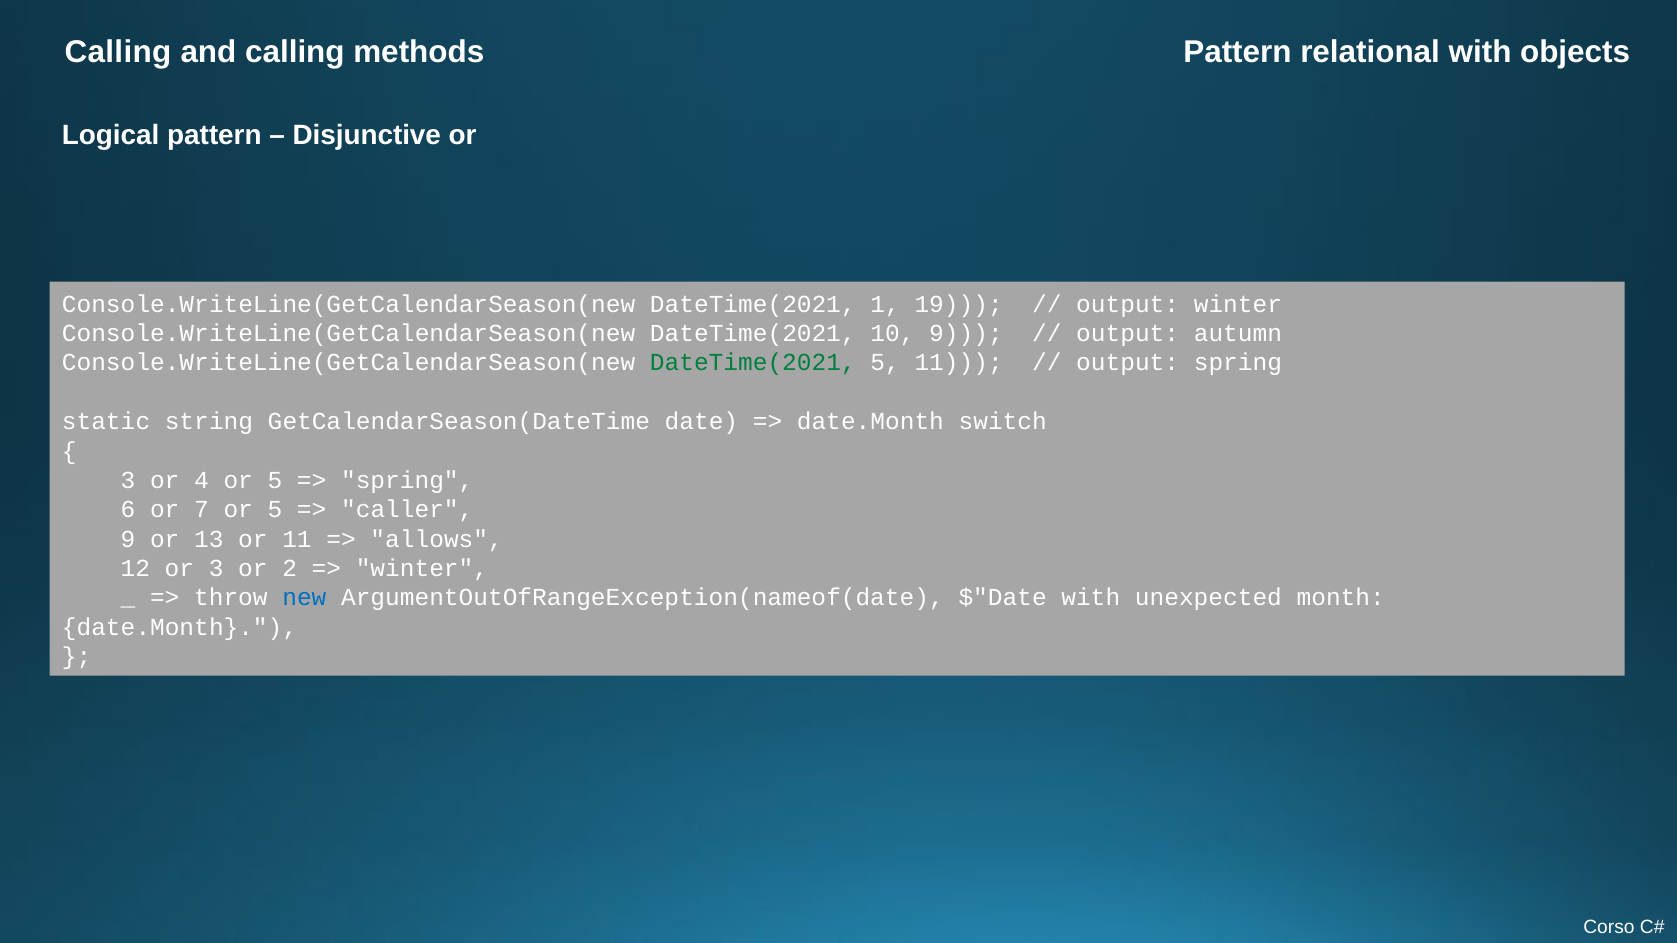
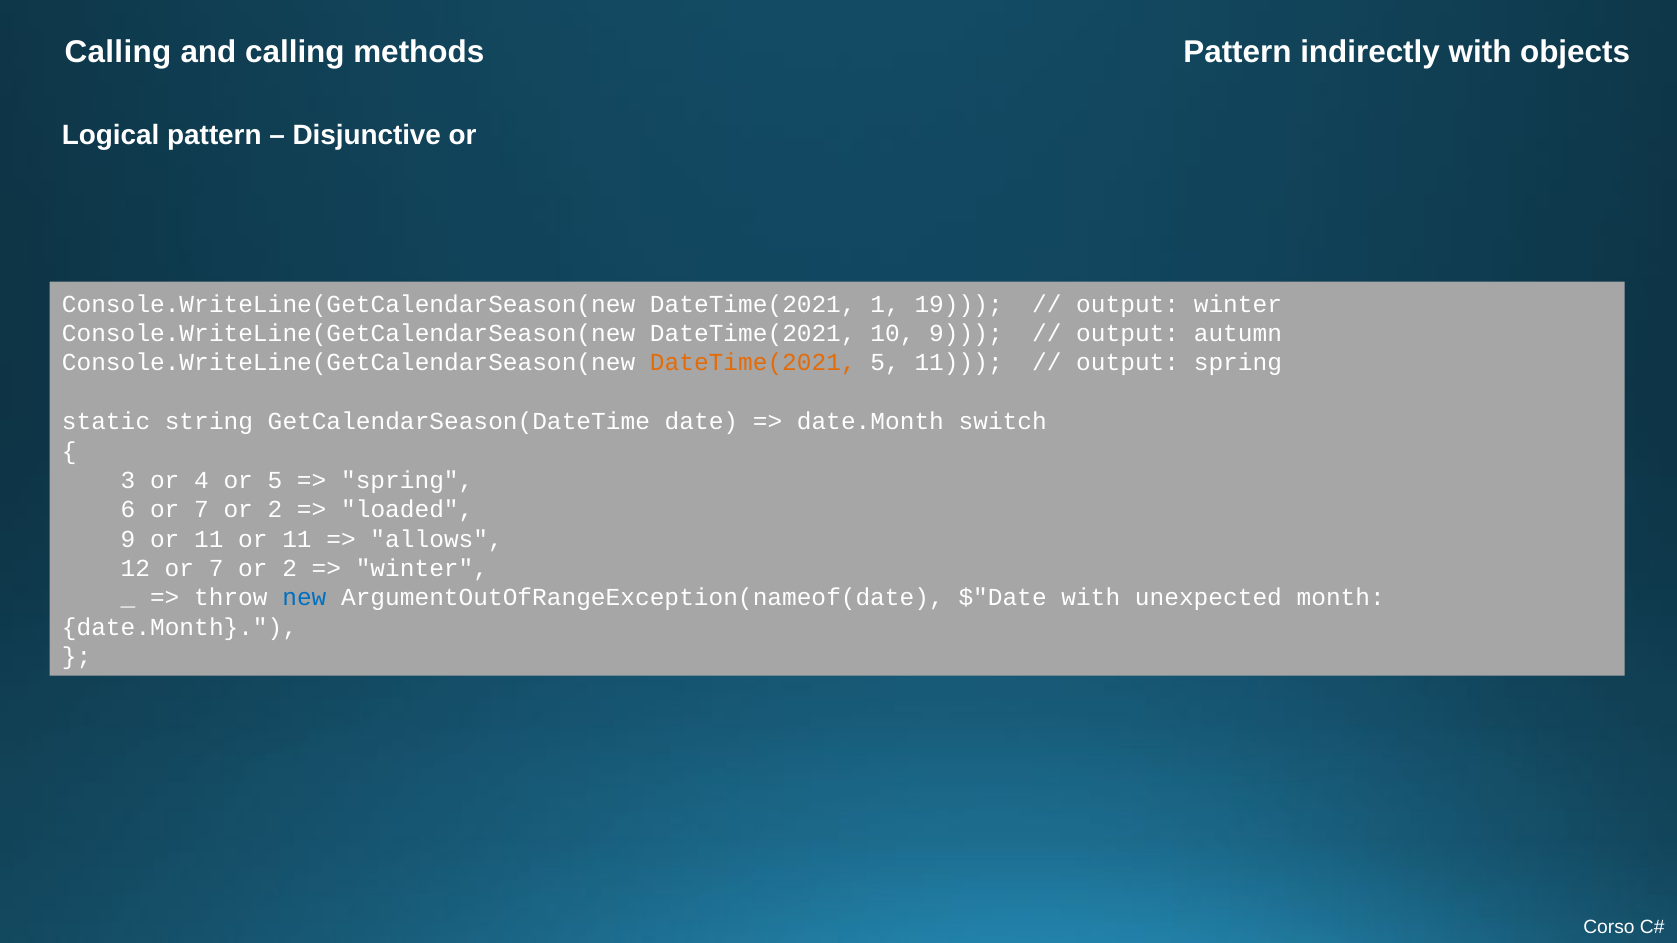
relational: relational -> indirectly (1370, 52)
DateTime(2021 colour: green -> orange (753, 363)
5: 5 -> 2 (275, 510)
caller: caller -> loaded (407, 510)
9 or 13: 13 -> 11 (209, 539)
12 or 3: 3 -> 7 (216, 569)
